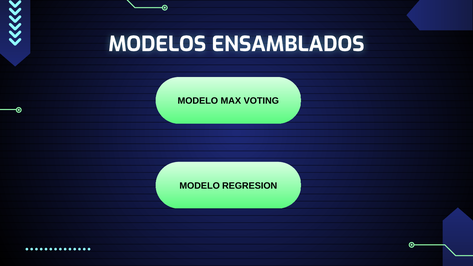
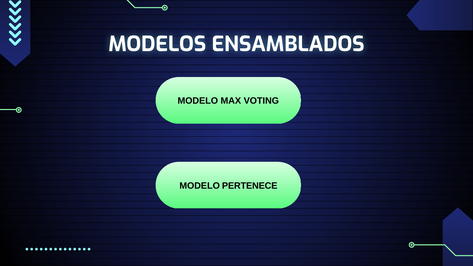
REGRESION: REGRESION -> PERTENECE (250, 186)
